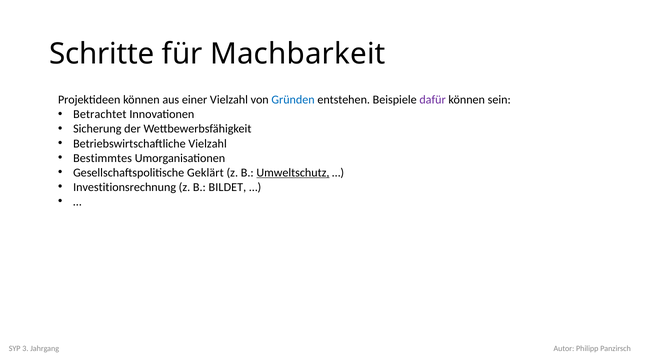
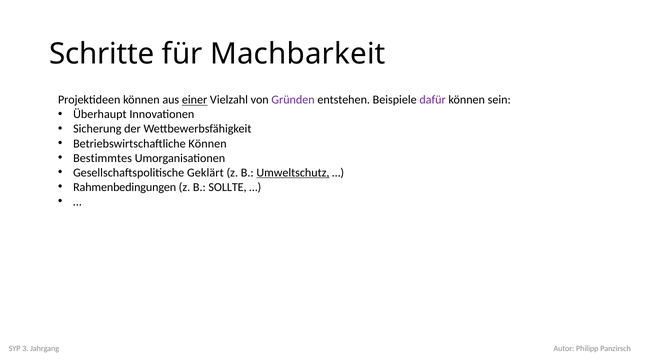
einer underline: none -> present (195, 100)
Gründen colour: blue -> purple (293, 100)
Betrachtet: Betrachtet -> Überhaupt (100, 114)
Betriebswirtschaftliche Vielzahl: Vielzahl -> Können (208, 143)
Investitionsrechnung: Investitionsrechnung -> Rahmenbedingungen (125, 187)
BILDET: BILDET -> SOLLTE (228, 187)
